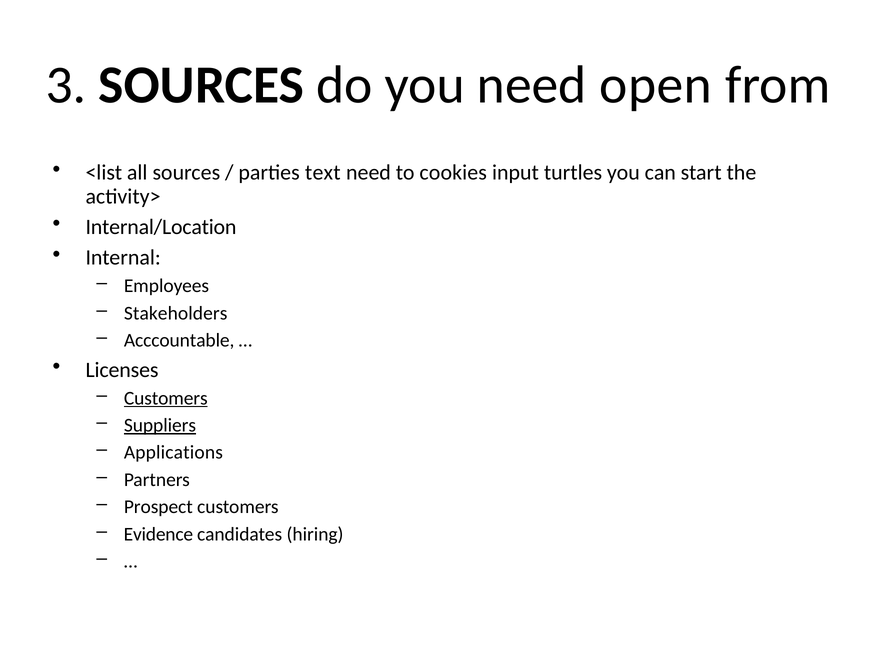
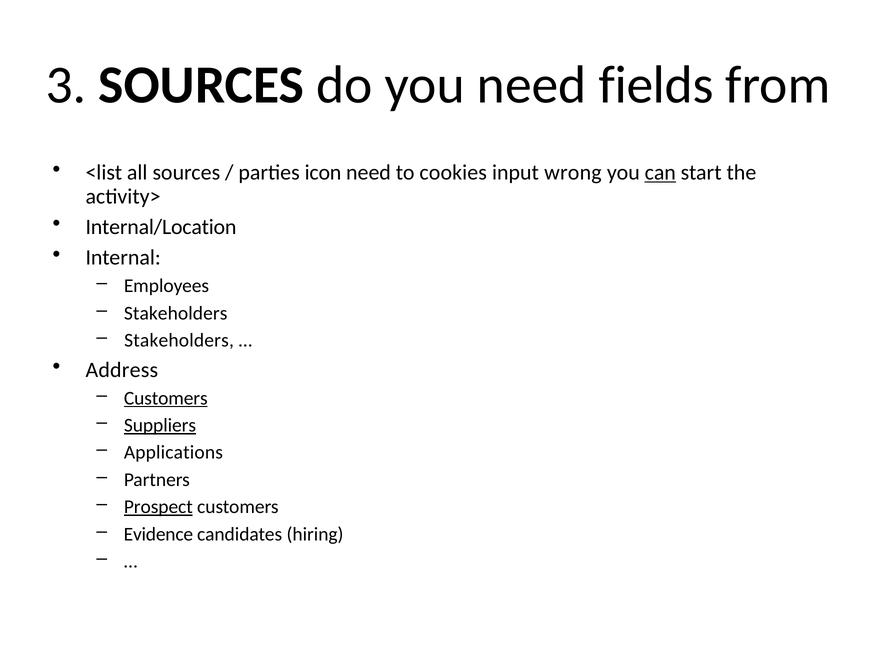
open: open -> fields (656, 85)
text: text -> icon (323, 173)
turtles: turtles -> wrong (573, 173)
can underline: none -> present (660, 173)
Acccountable: Acccountable -> Stakeholders (179, 340)
Licenses: Licenses -> Address (122, 370)
Prospect underline: none -> present (158, 507)
